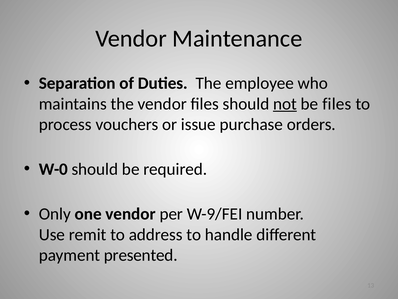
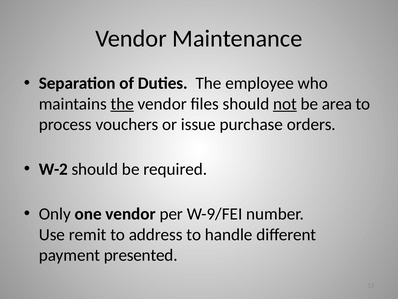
the underline: none -> present (122, 104)
be files: files -> area (337, 104)
W-0: W-0 -> W-2 (53, 169)
